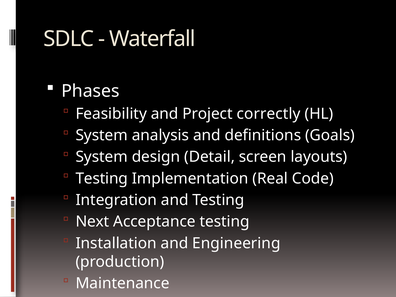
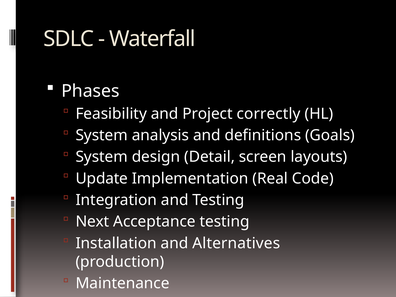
Testing: Testing -> Update (102, 178)
Engineering: Engineering -> Alternatives (236, 243)
